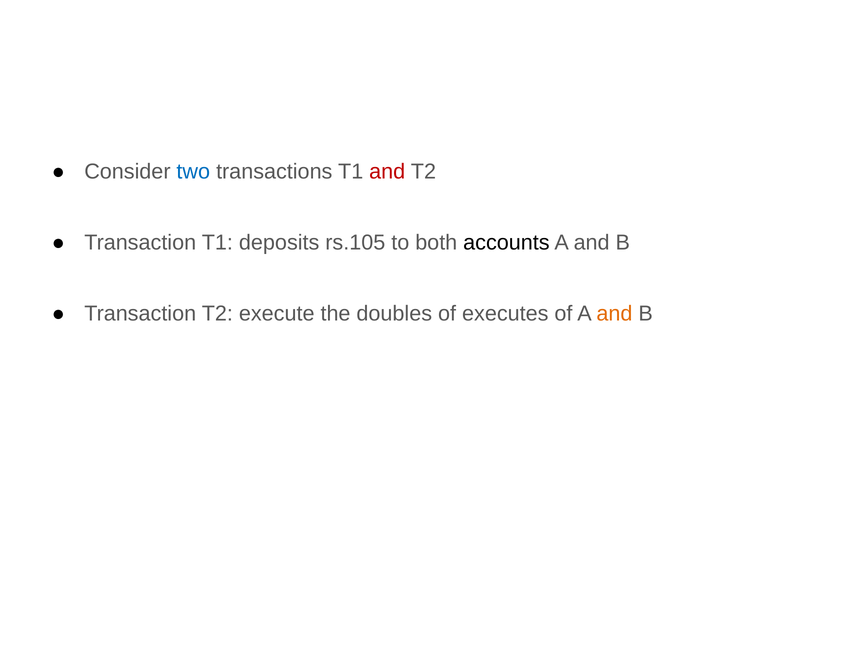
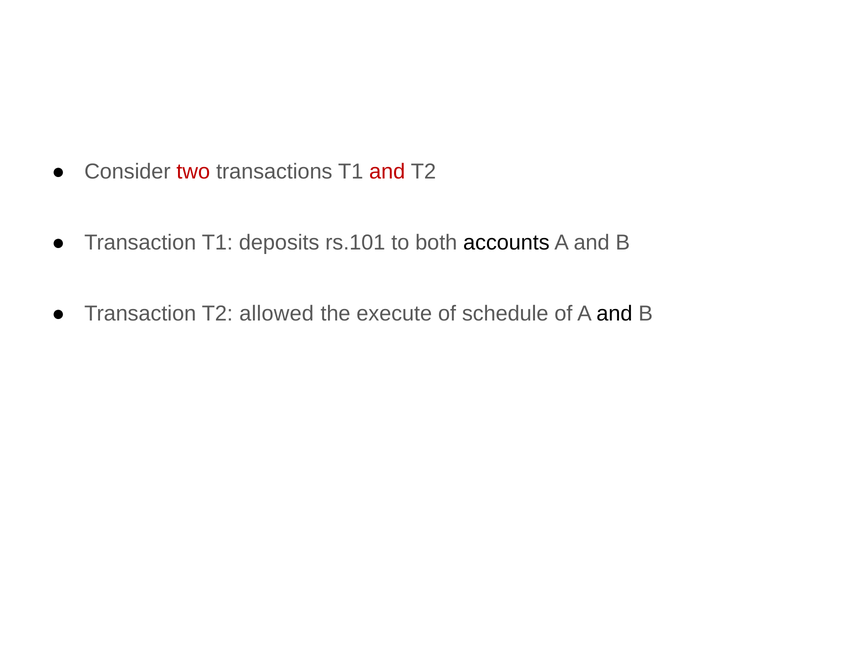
two colour: blue -> red (193, 172)
rs.105: rs.105 -> rs.101 (355, 243)
execute: execute -> allowed (277, 314)
doubles: doubles -> execute (394, 314)
executes: executes -> schedule (505, 314)
and colour: orange -> black (614, 314)
